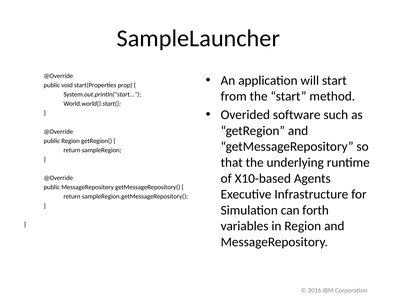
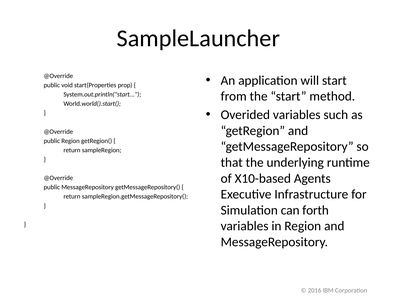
Overided software: software -> variables (297, 115)
